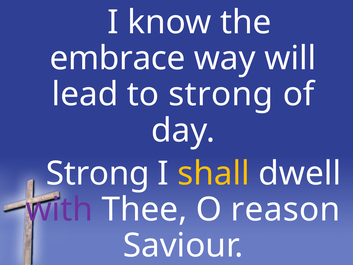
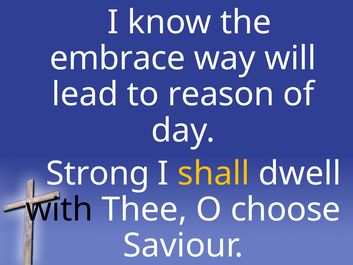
to strong: strong -> reason (221, 94)
with colour: purple -> black (59, 209)
reason: reason -> choose (286, 209)
